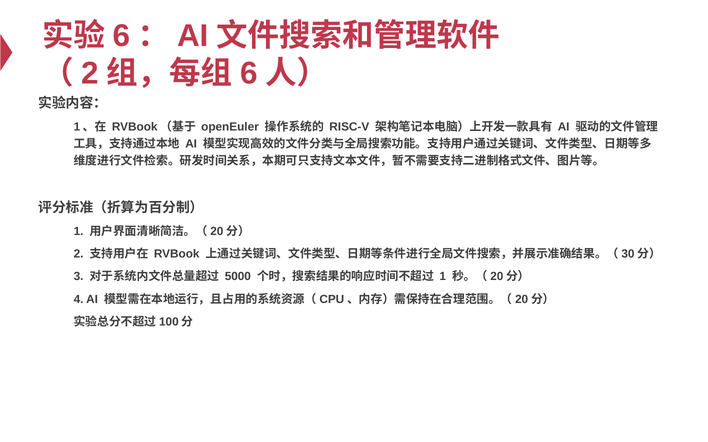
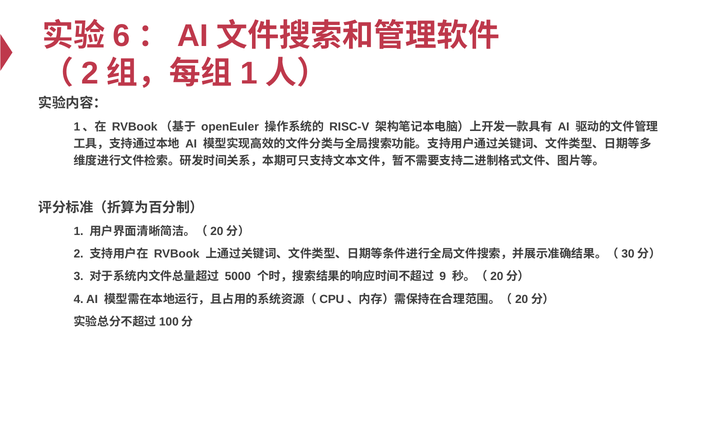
6: 6 -> 1 (249, 74)
1: 1 -> 9 (443, 277)
